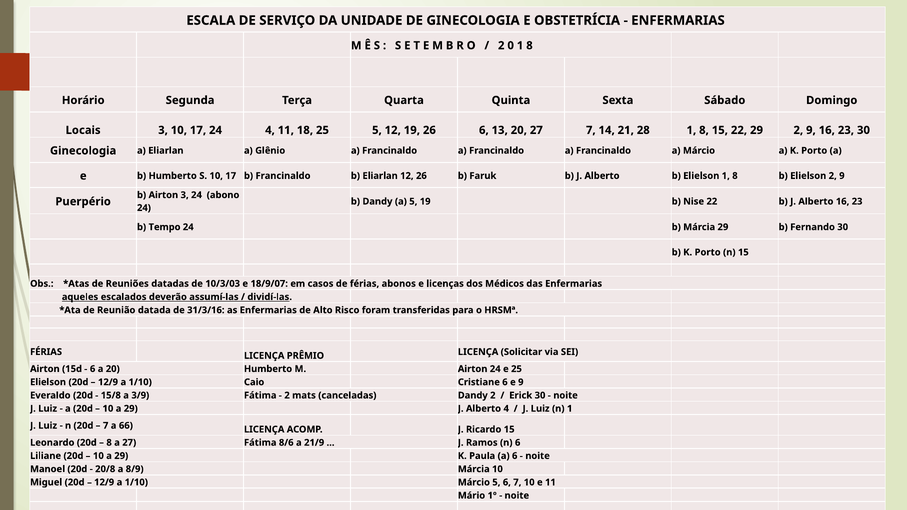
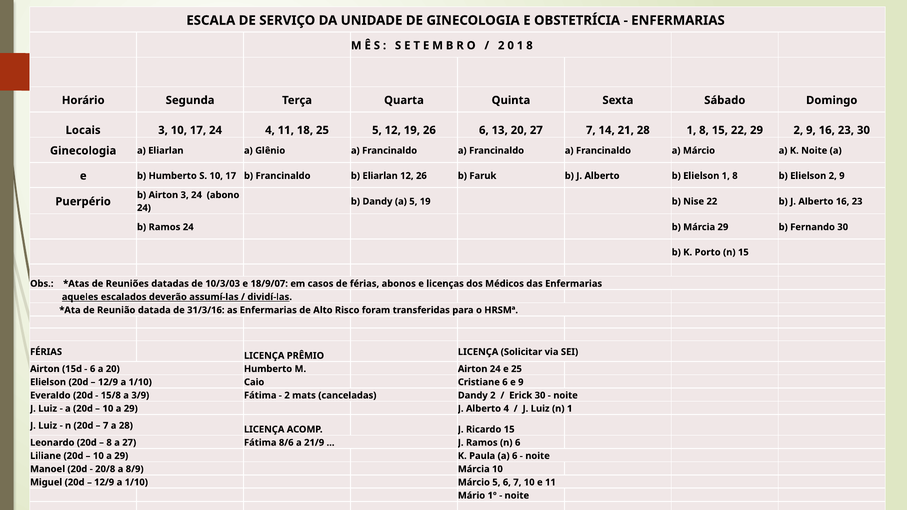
a K Porto: Porto -> Noite (814, 151)
b Tempo: Tempo -> Ramos (164, 227)
a 66: 66 -> 28 (126, 426)
